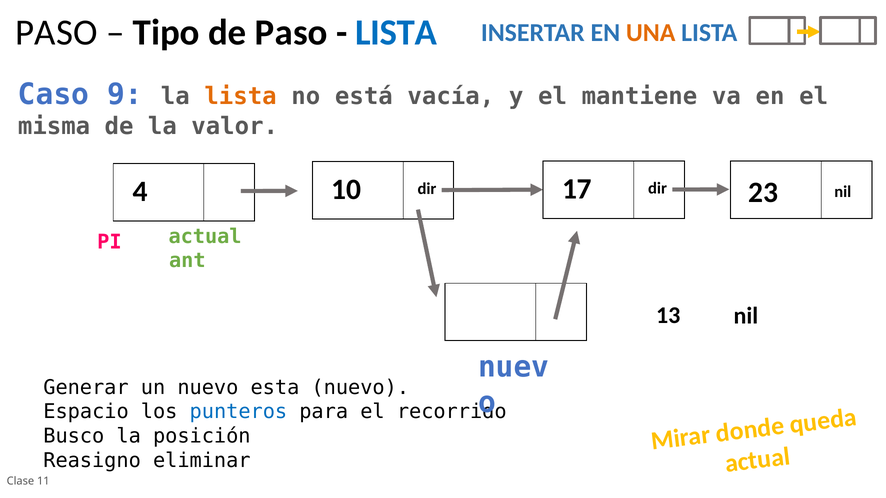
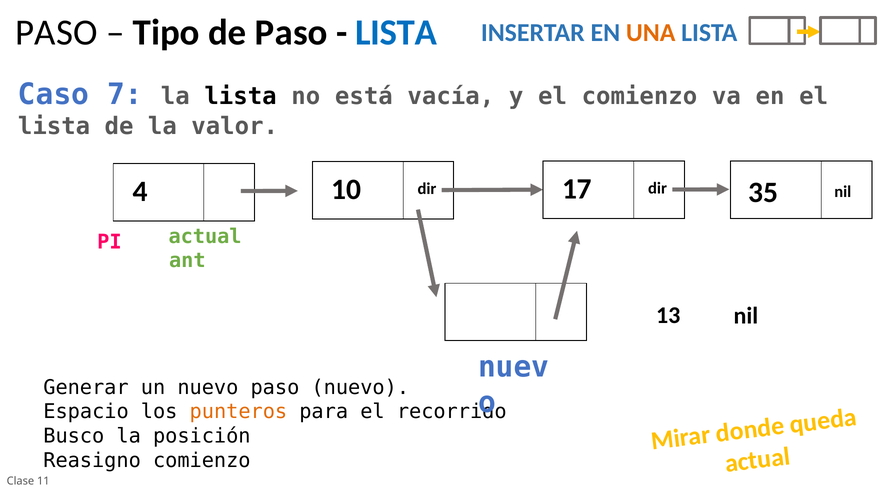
9: 9 -> 7 (125, 95)
lista colour: orange -> black (241, 97)
el mantiene: mantiene -> comienzo (639, 97)
misma: misma -> lista (54, 126)
23: 23 -> 35 (763, 193)
nuevo esta: esta -> paso (275, 388)
punteros colour: blue -> orange (238, 412)
Reasigno eliminar: eliminar -> comienzo (202, 461)
